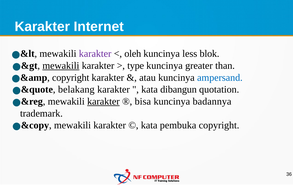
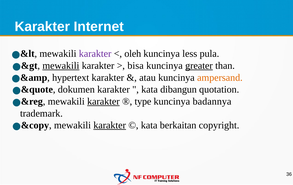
blok: blok -> pula (209, 54)
type: type -> bisa (136, 65)
greater underline: none -> present (199, 65)
&amp copyright: copyright -> hypertext (71, 77)
ampersand colour: blue -> orange (220, 77)
belakang: belakang -> dokumen (76, 89)
bisa: bisa -> type (143, 101)
karakter underline: none -> present (110, 125)
pembuka: pembuka -> berkaitan (178, 125)
